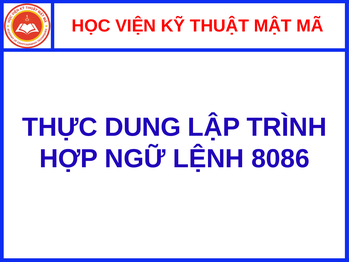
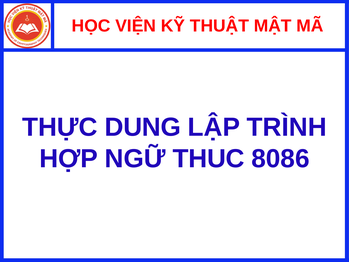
LỆNH: LỆNH -> THUC (209, 159)
